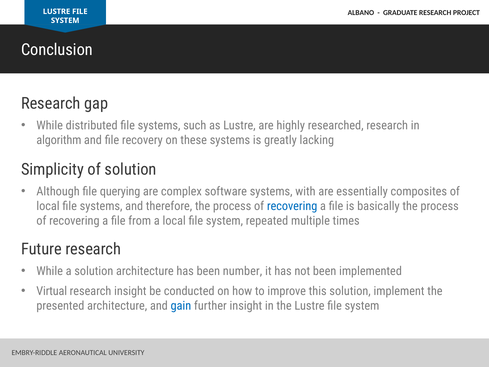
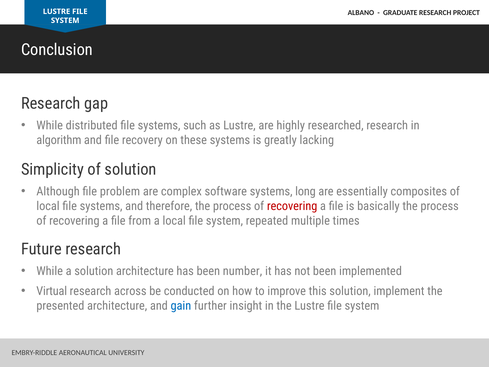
querying: querying -> problem (120, 191)
with: with -> long (305, 191)
recovering colour: blue -> red (292, 206)
research insight: insight -> across (130, 291)
